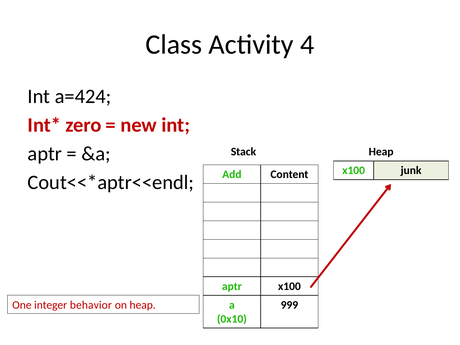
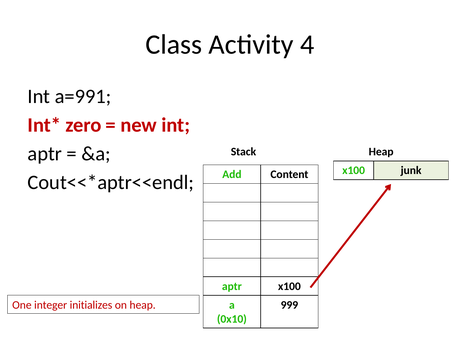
a=424: a=424 -> a=991 (83, 96)
behavior: behavior -> initializes (91, 305)
